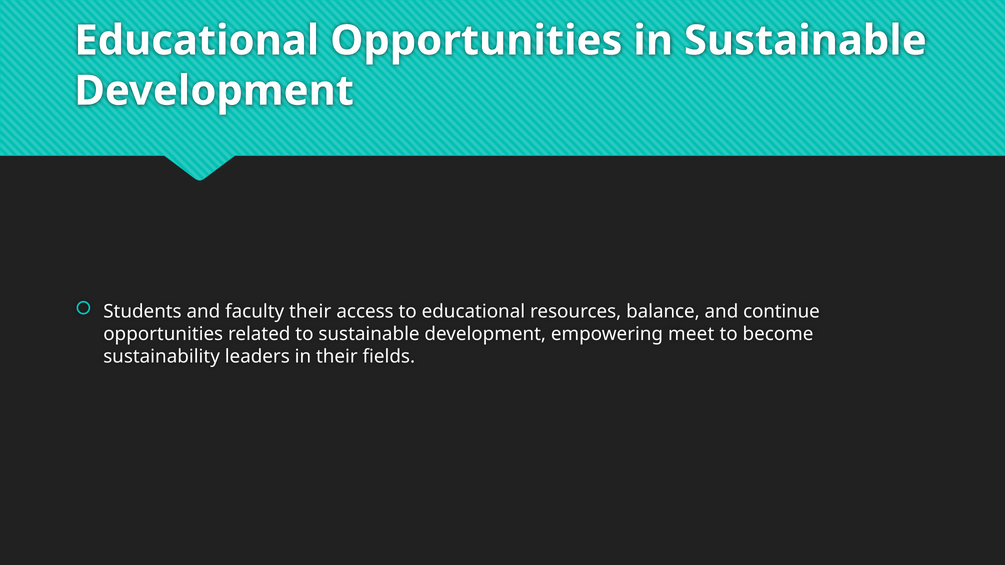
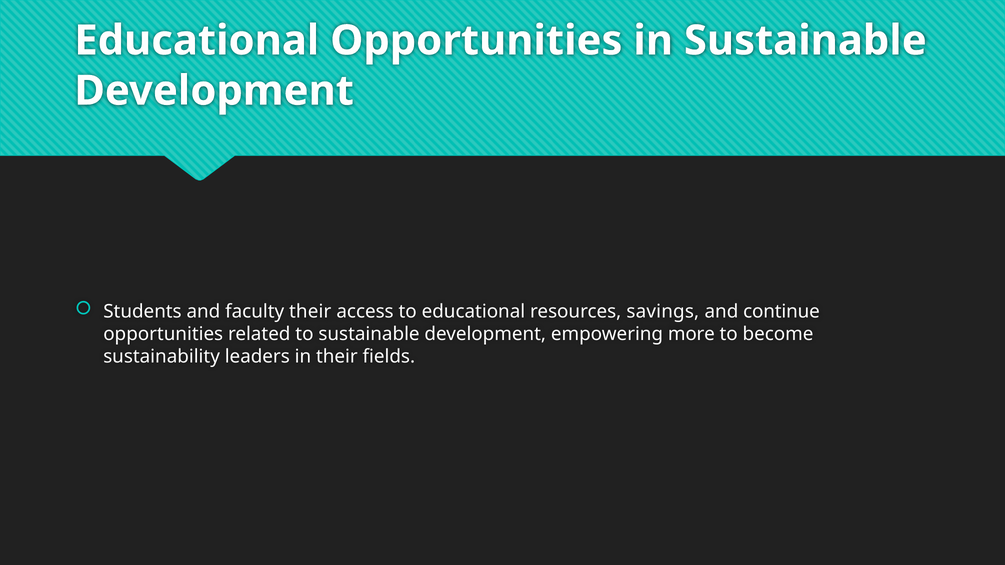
balance: balance -> savings (663, 312)
meet: meet -> more (691, 334)
